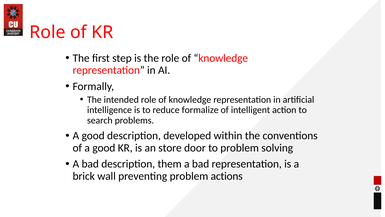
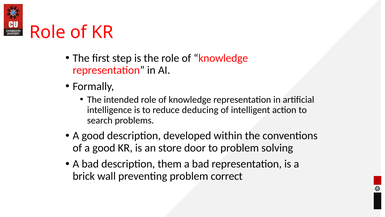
formalize: formalize -> deducing (200, 110)
actions: actions -> correct (227, 176)
